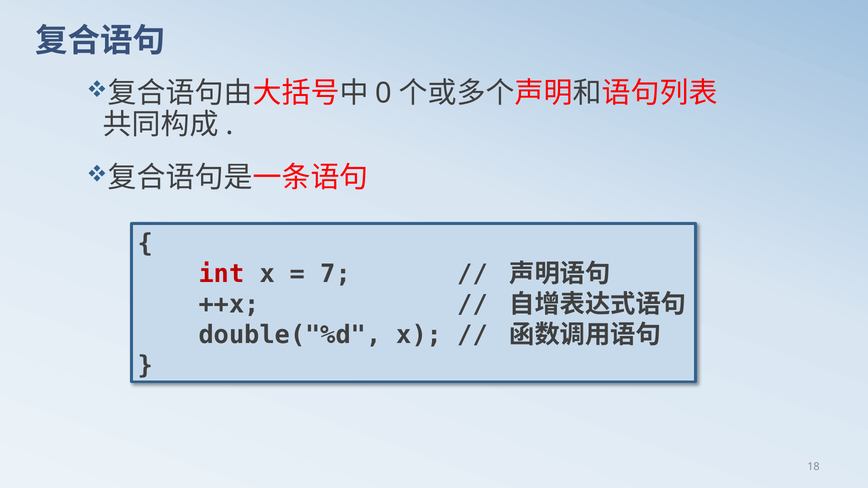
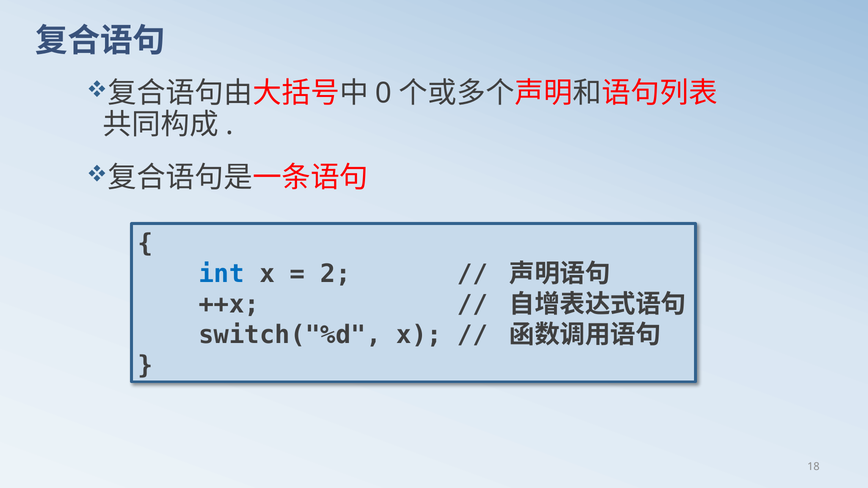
int colour: red -> blue (222, 274)
7: 7 -> 2 (336, 274)
double("%d: double("%d -> switch("%d (290, 335)
